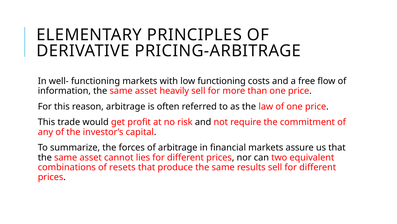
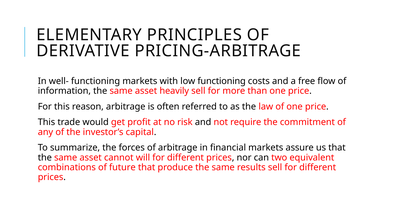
lies: lies -> will (143, 157)
resets: resets -> future (122, 167)
